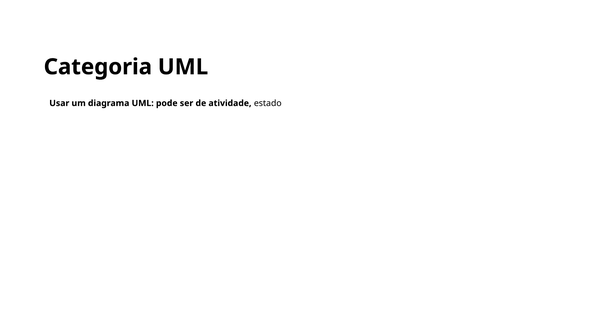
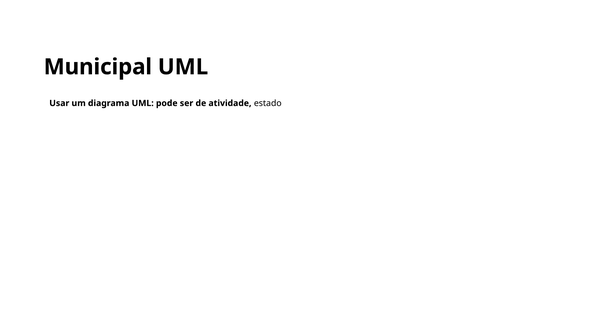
Categoria: Categoria -> Municipal (98, 67)
